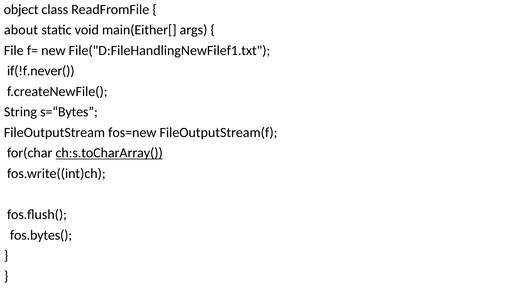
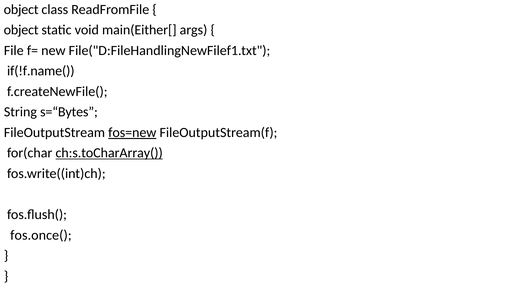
about: about -> object (21, 30)
if(!f.never(: if(!f.never( -> if(!f.name( (41, 71)
fos=new underline: none -> present (132, 132)
fos.bytes(: fos.bytes( -> fos.once( (41, 235)
